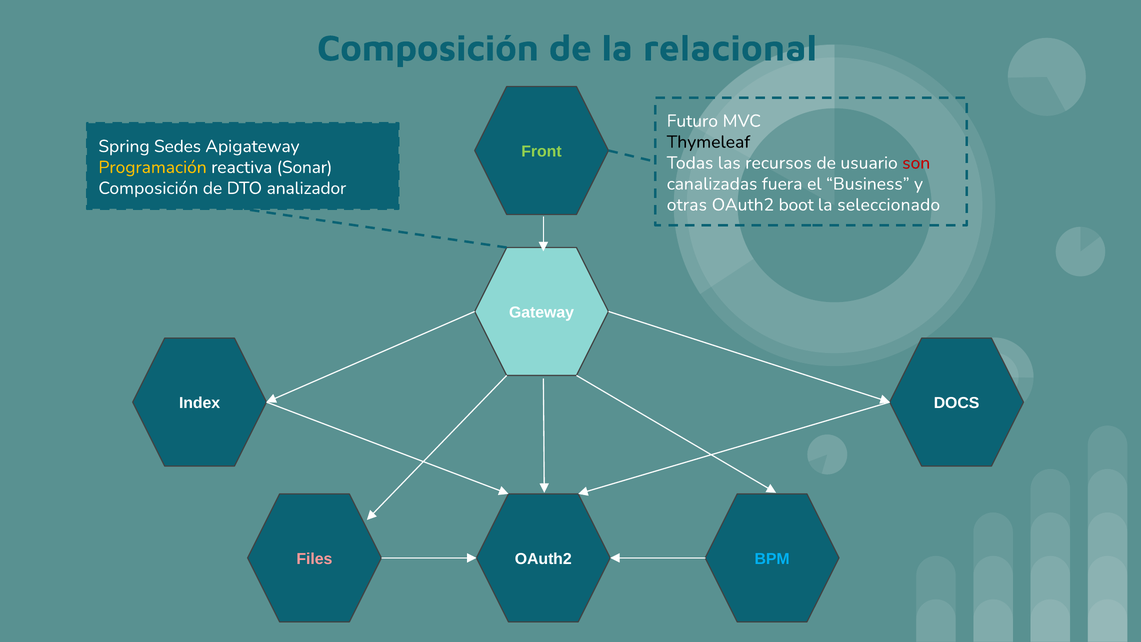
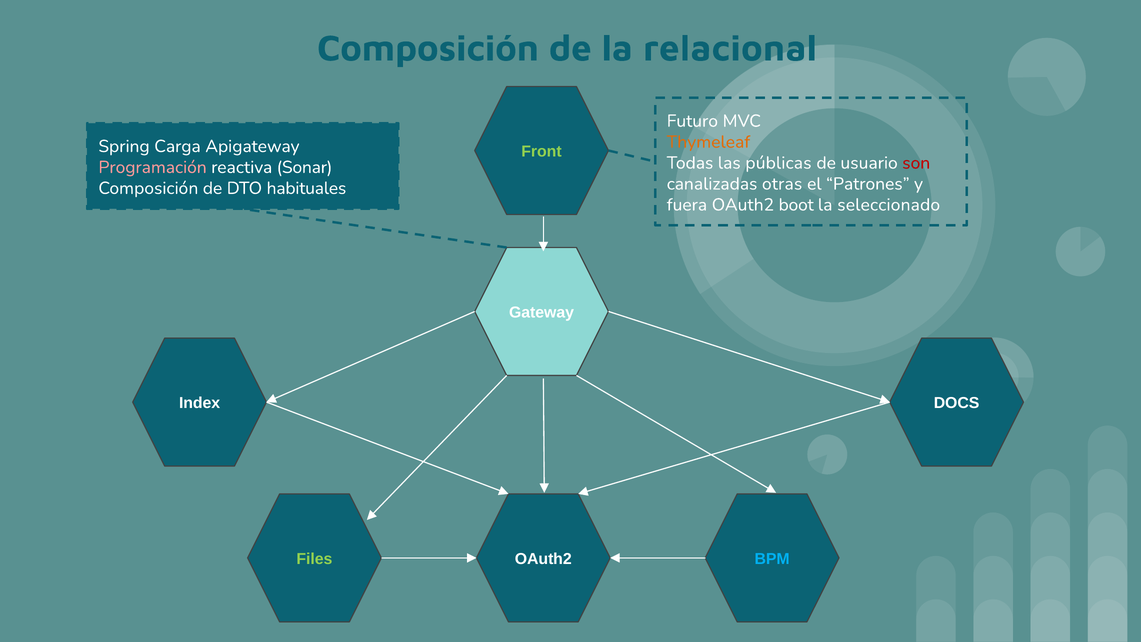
Thymeleaf colour: black -> orange (708, 142)
Sedes: Sedes -> Carga (177, 146)
recursos: recursos -> públicas (778, 163)
Programación colour: yellow -> pink (153, 167)
fuera: fuera -> otras (782, 184)
Business: Business -> Patrones (868, 184)
analizador: analizador -> habituales (306, 188)
otras: otras -> fuera (687, 205)
Files colour: pink -> light green (314, 559)
